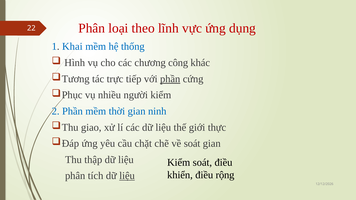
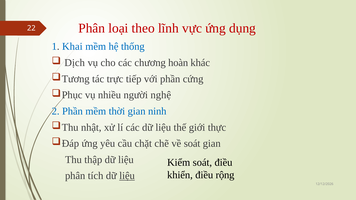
Hình: Hình -> Dịch (75, 63)
công: công -> hoàn (178, 63)
phần underline: present -> none (170, 79)
người kiểm: kiểm -> nghệ (161, 95)
giao: giao -> nhật (91, 128)
